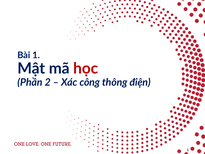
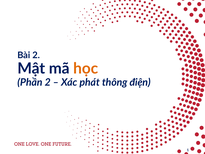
Bài 1: 1 -> 2 (36, 55)
học colour: red -> orange (86, 68)
công: công -> phát (90, 82)
